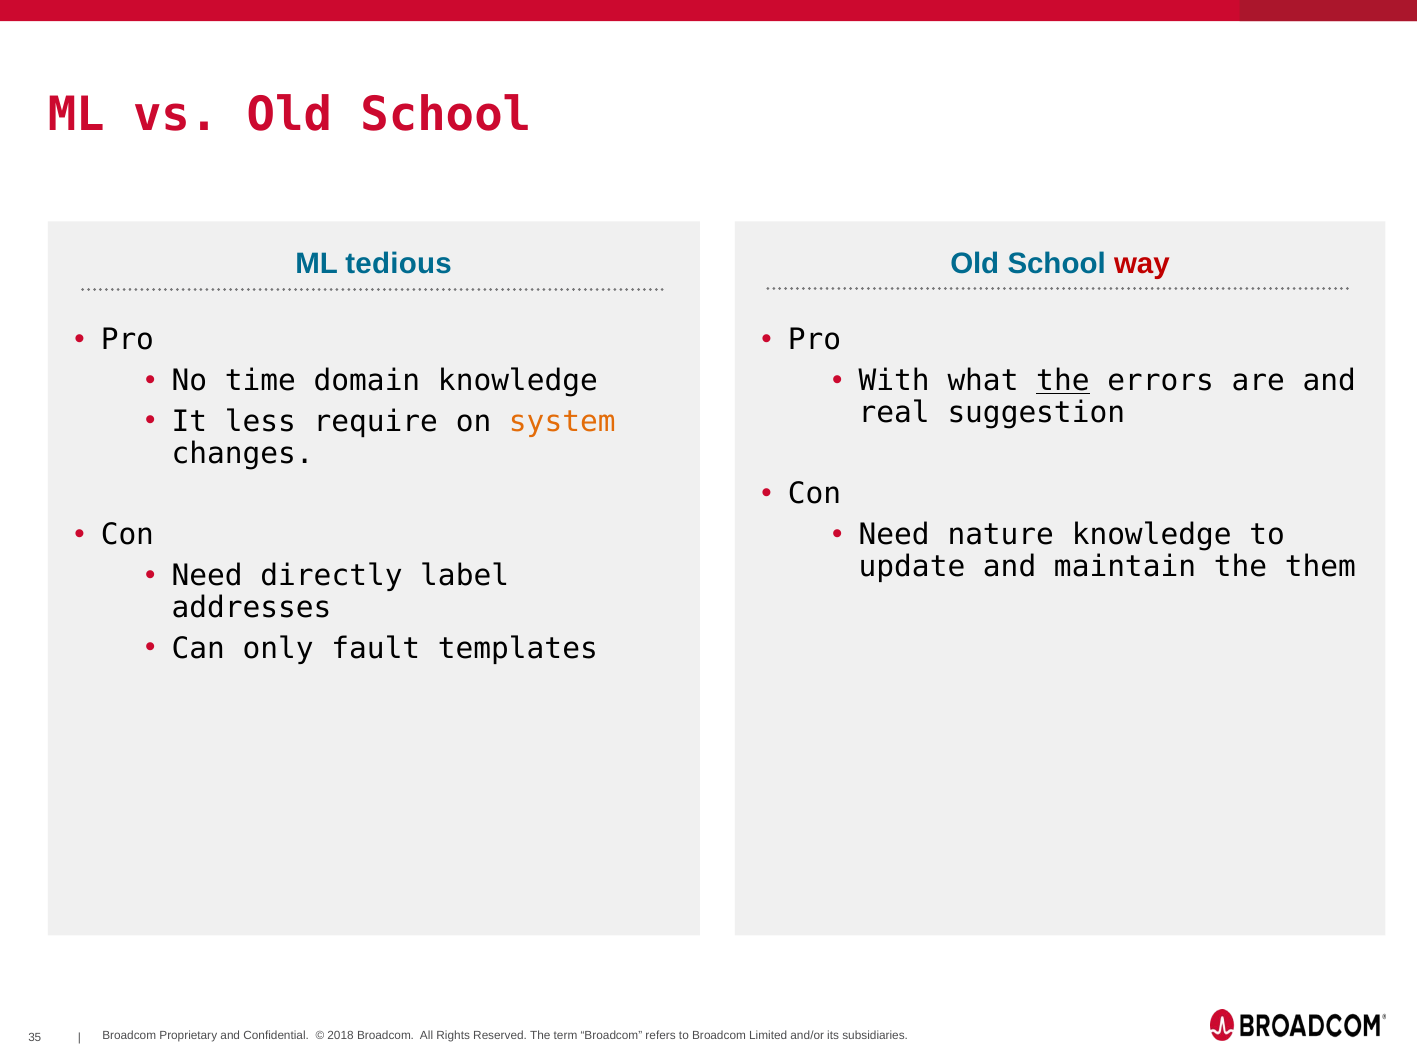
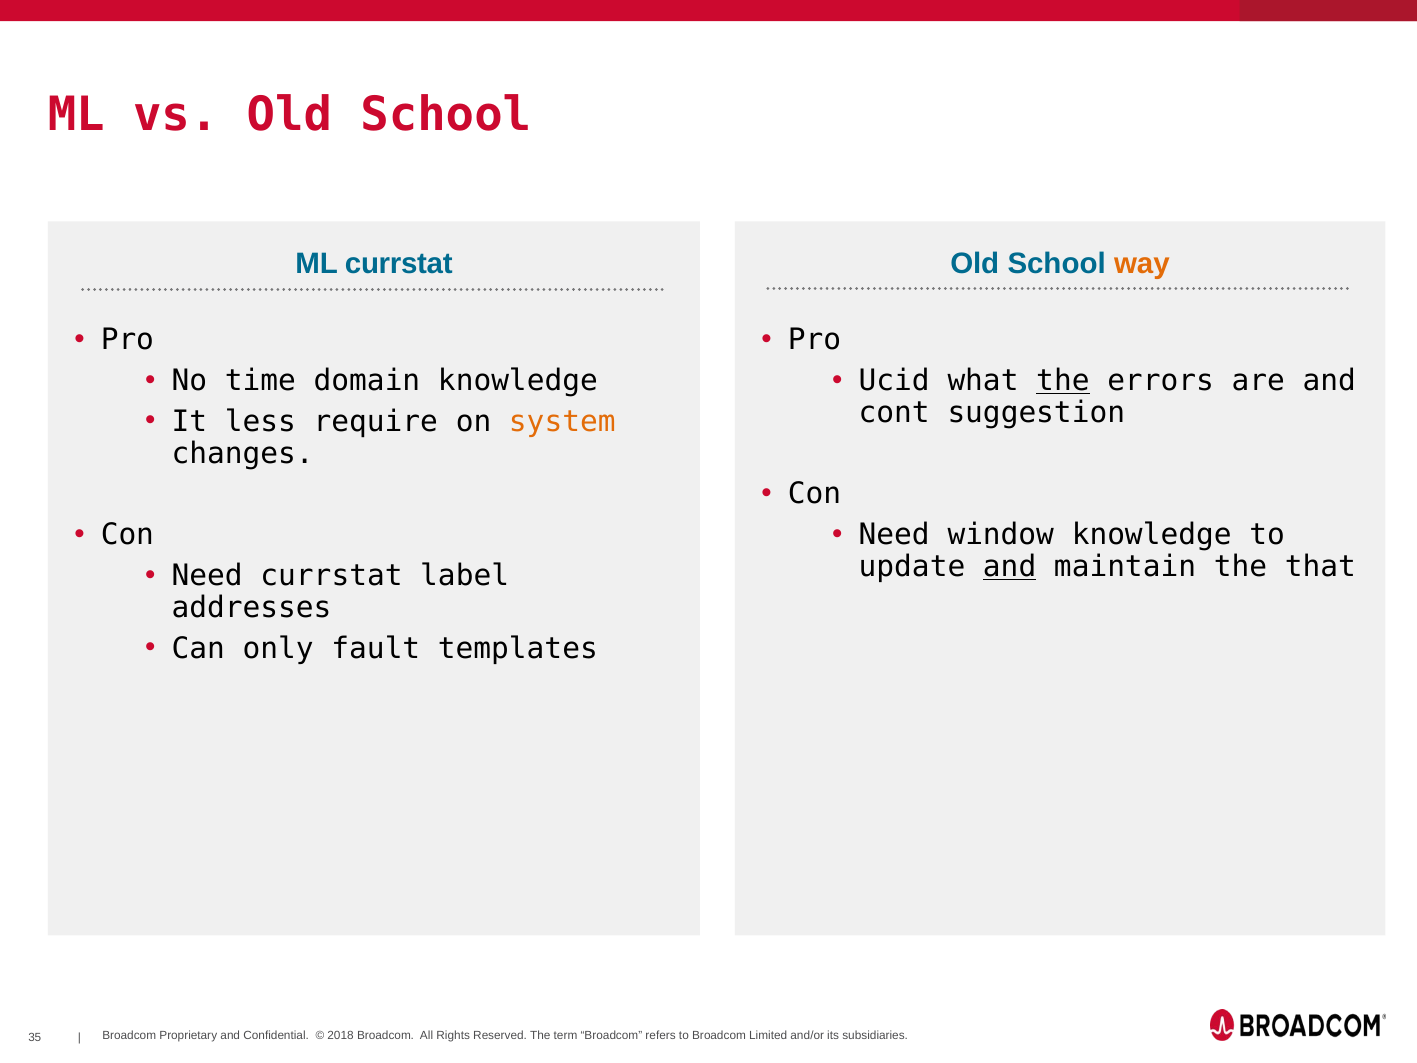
ML tedious: tedious -> currstat (399, 264)
way colour: red -> orange (1142, 264)
With: With -> Ucid (894, 381)
real: real -> cont (894, 413)
nature: nature -> window (1001, 535)
and underline: none -> present (1010, 567)
them: them -> that (1320, 567)
Need directly: directly -> currstat (332, 576)
